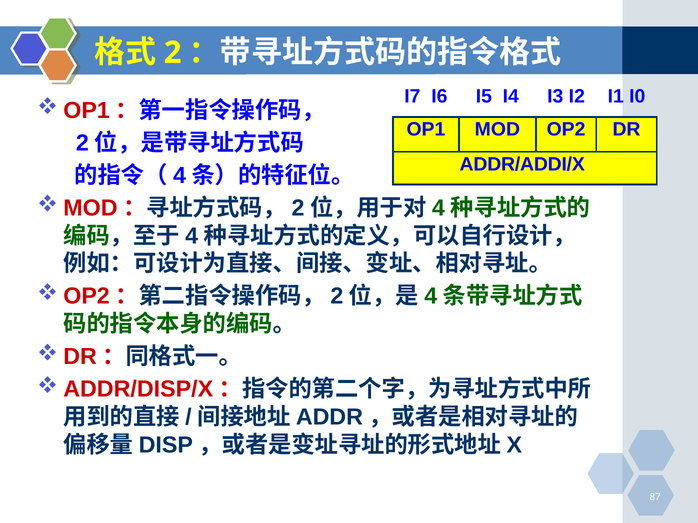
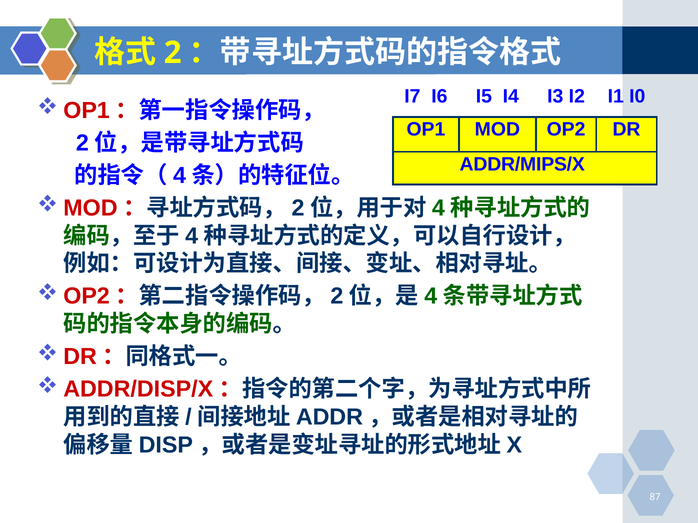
ADDR/ADDI/X: ADDR/ADDI/X -> ADDR/MIPS/X (522, 164)
